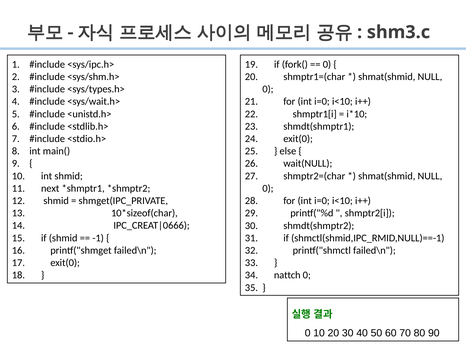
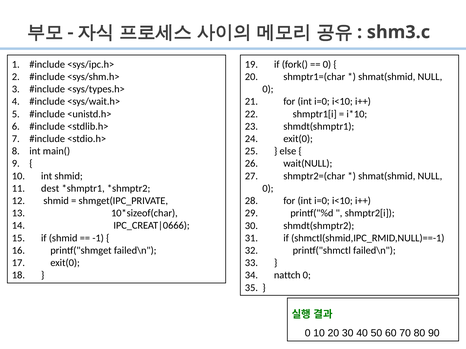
next: next -> dest (50, 189)
